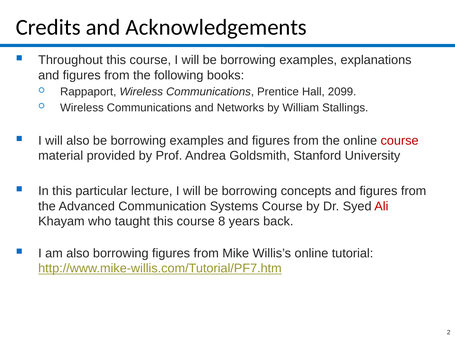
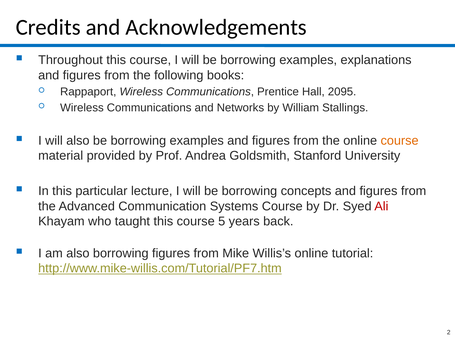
2099: 2099 -> 2095 (342, 92)
course colour: red -> orange (400, 141)
8: 8 -> 5 (222, 222)
